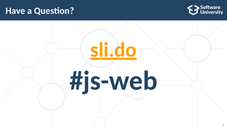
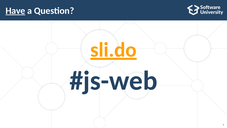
Have underline: none -> present (15, 11)
